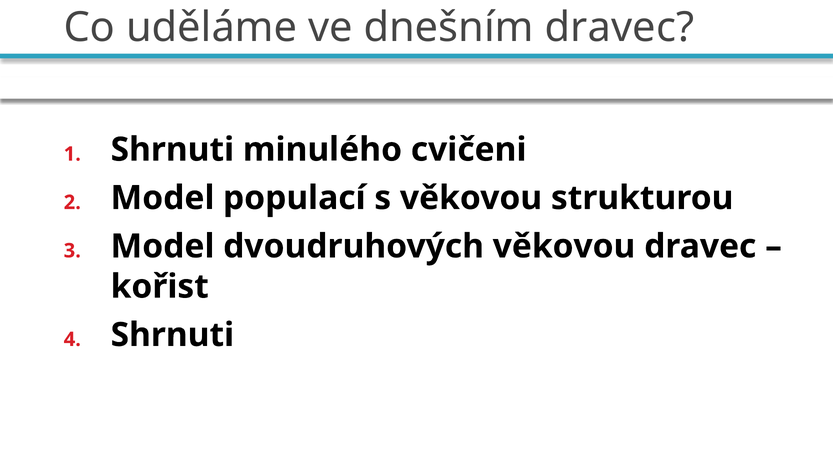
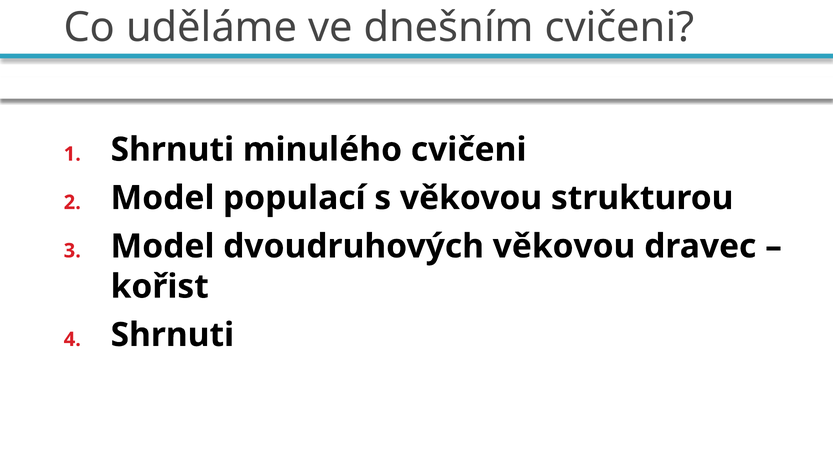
dnešním dravec: dravec -> cvičeni (619, 28)
